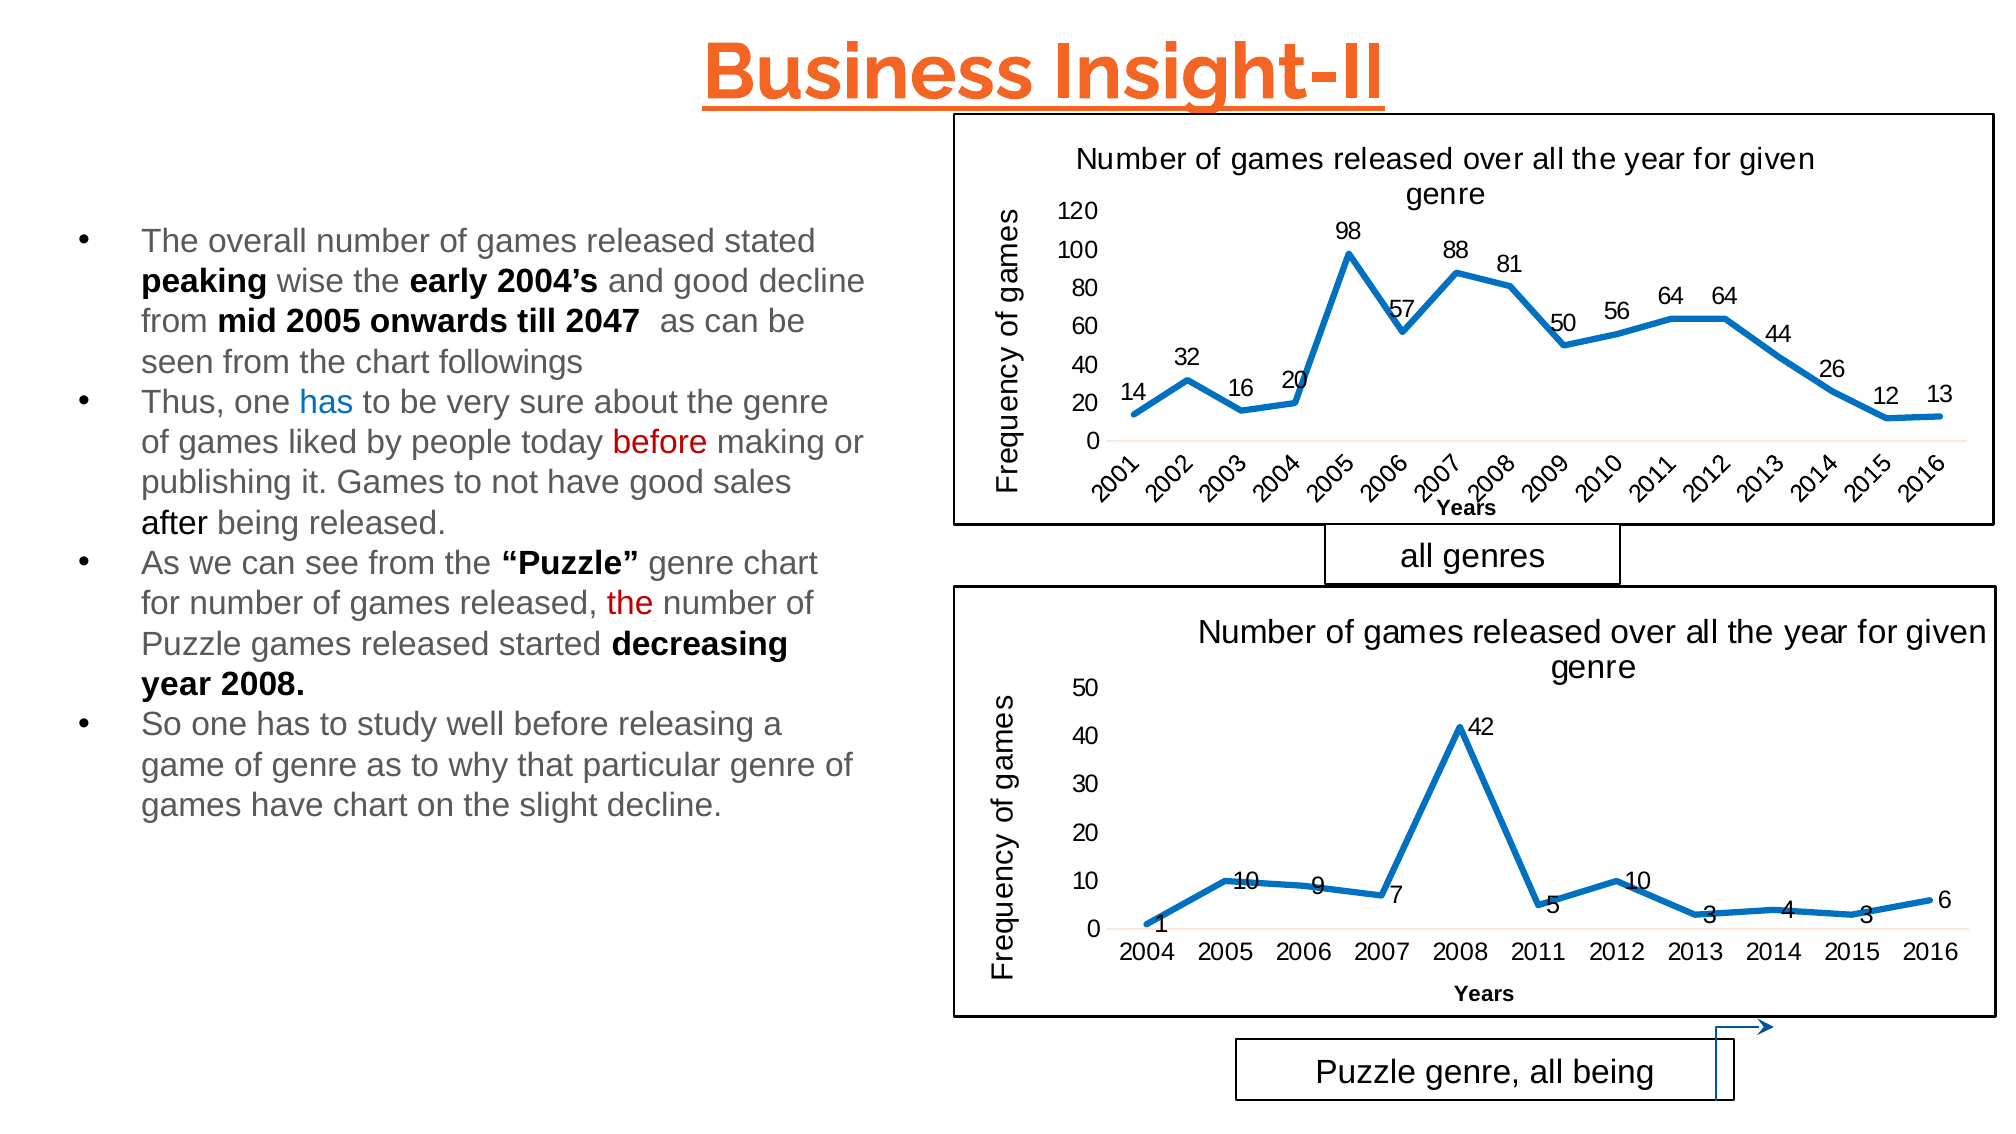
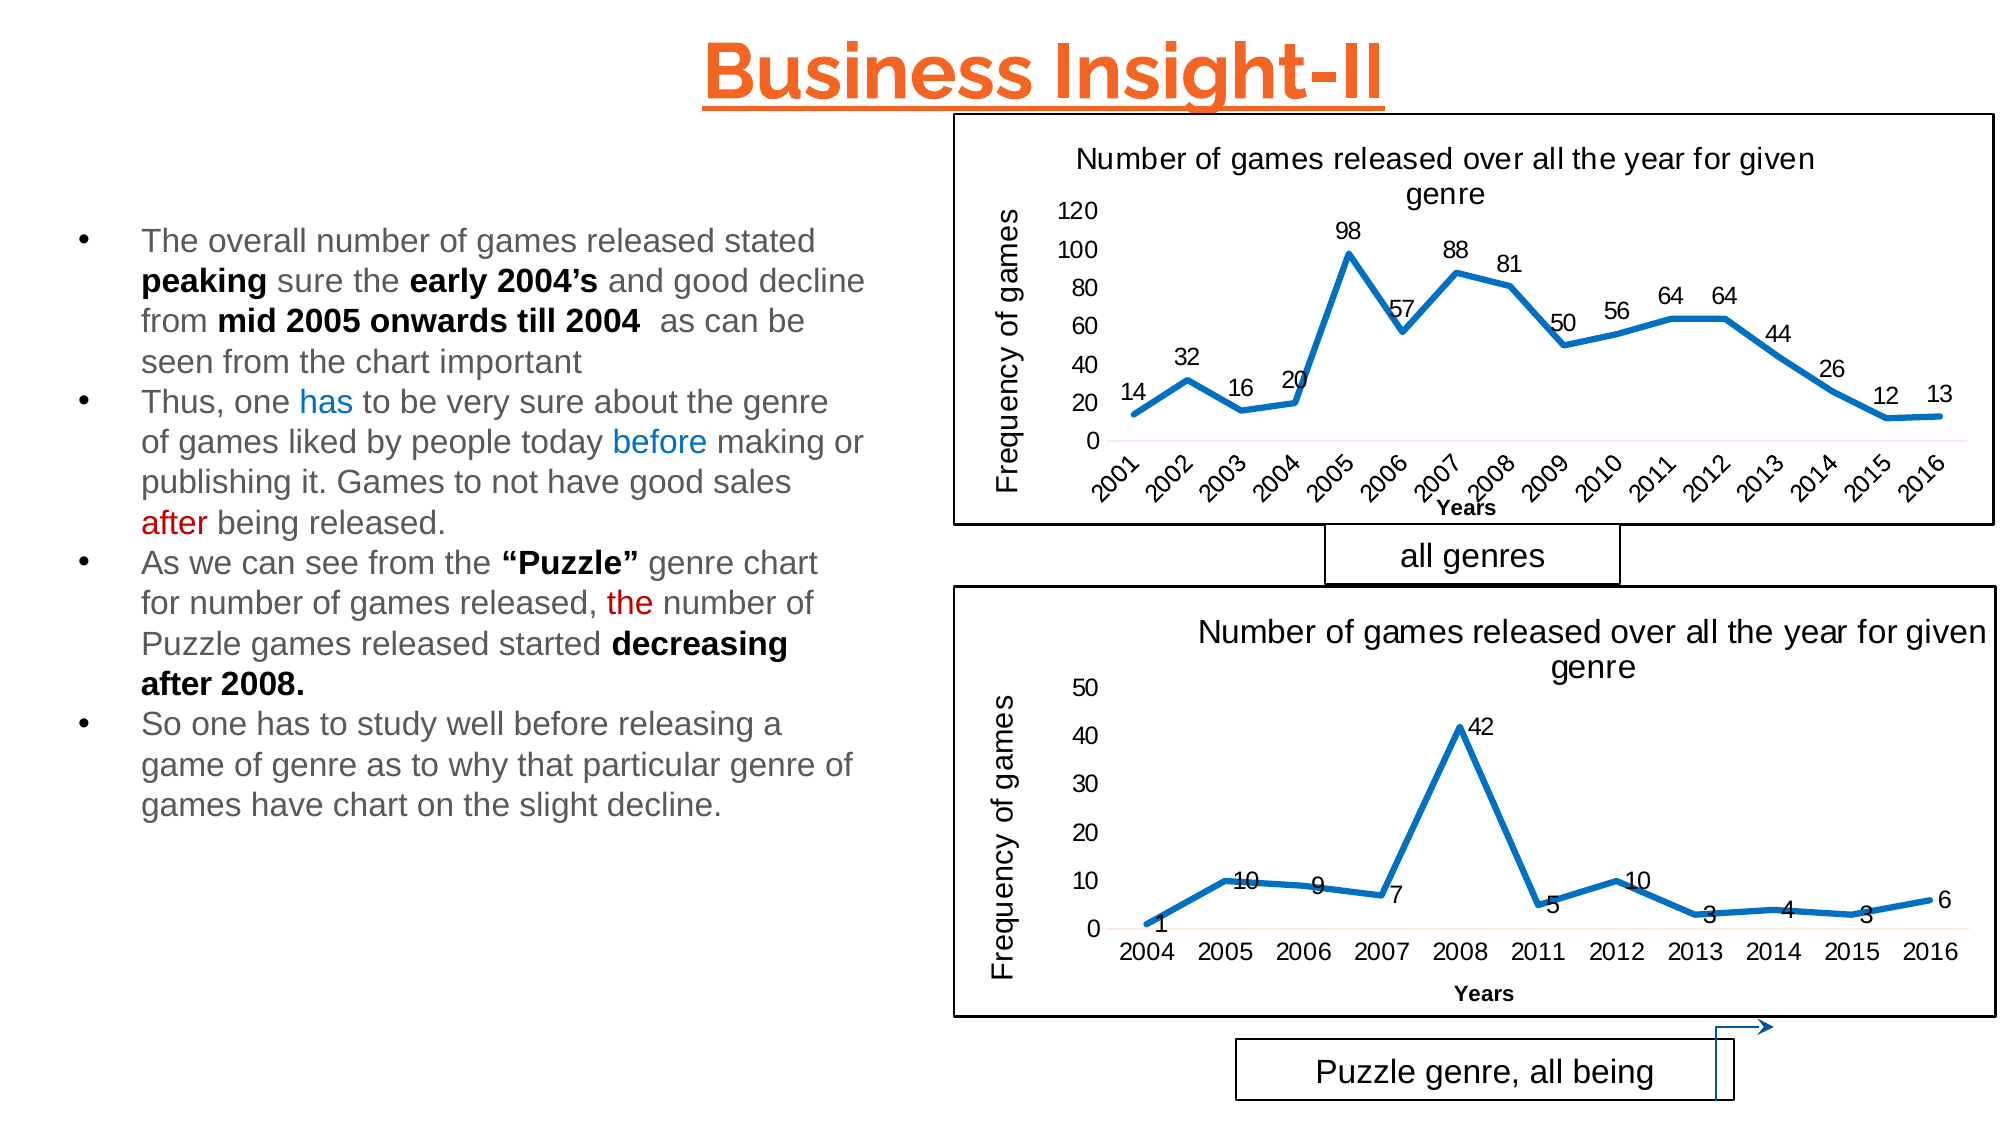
peaking wise: wise -> sure (310, 281)
till 2047: 2047 -> 2004 (603, 322)
followings: followings -> important (511, 362)
before colour: red -> blue (660, 443)
after colour: black -> red (175, 523)
year: year -> after (177, 685)
